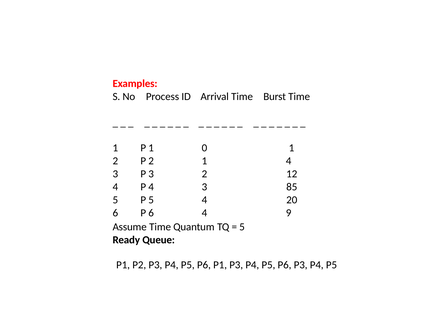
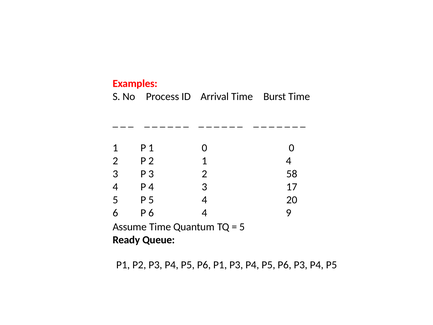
0 1: 1 -> 0 (292, 148)
12: 12 -> 58 (292, 174)
85: 85 -> 17 (292, 187)
